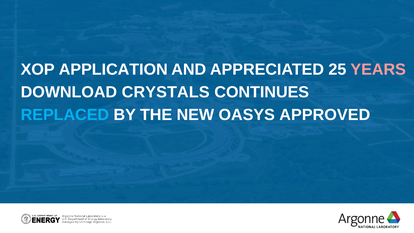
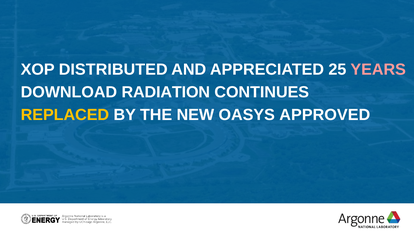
APPLICATION: APPLICATION -> DISTRIBUTED (113, 69)
CRYSTALS: CRYSTALS -> RADIATION (166, 92)
REPLACED colour: light blue -> yellow (65, 115)
